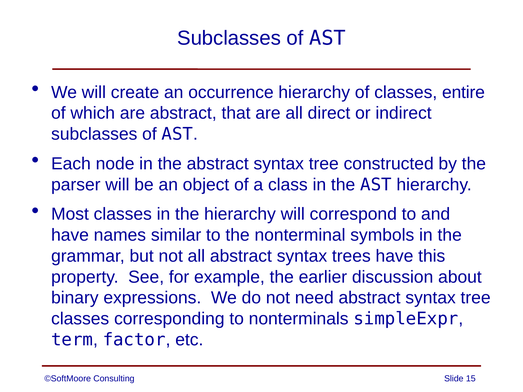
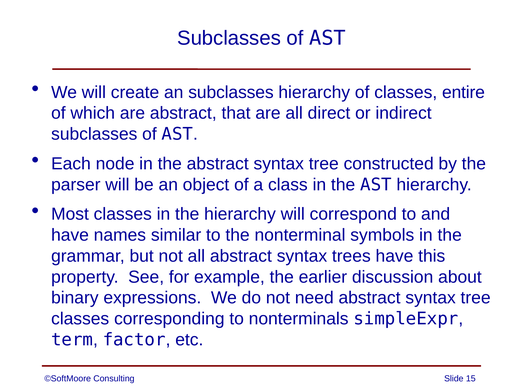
an occurrence: occurrence -> subclasses (231, 92)
